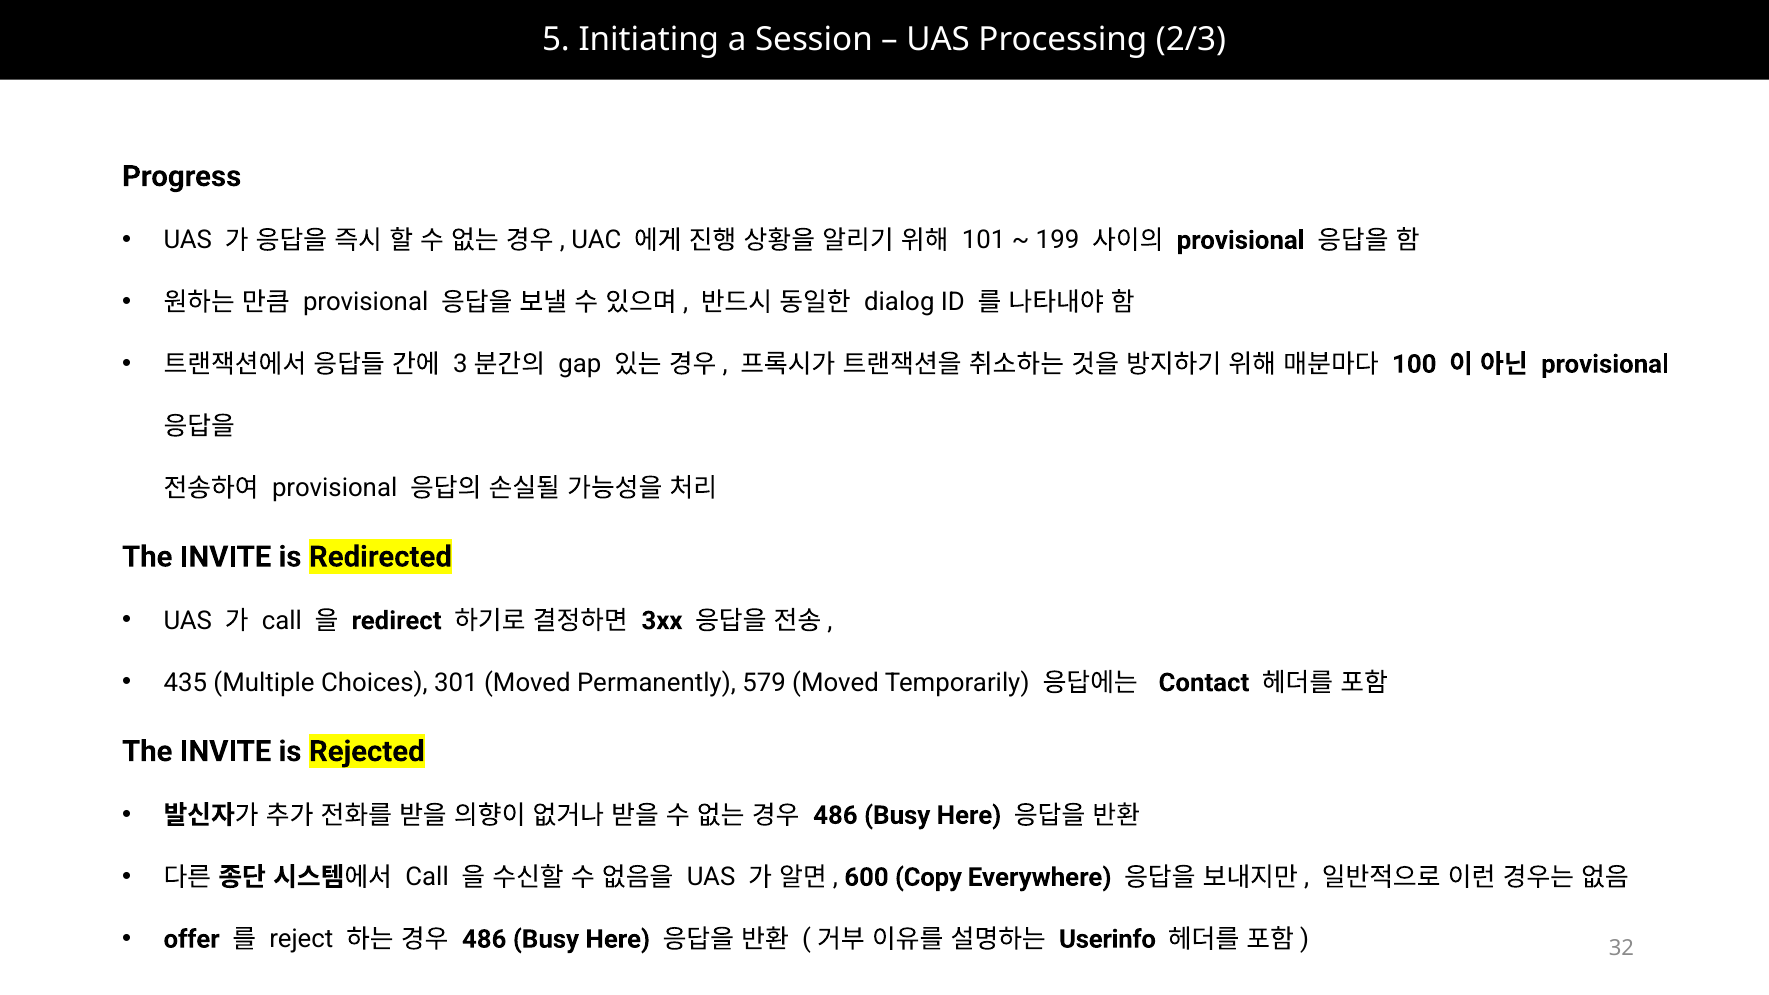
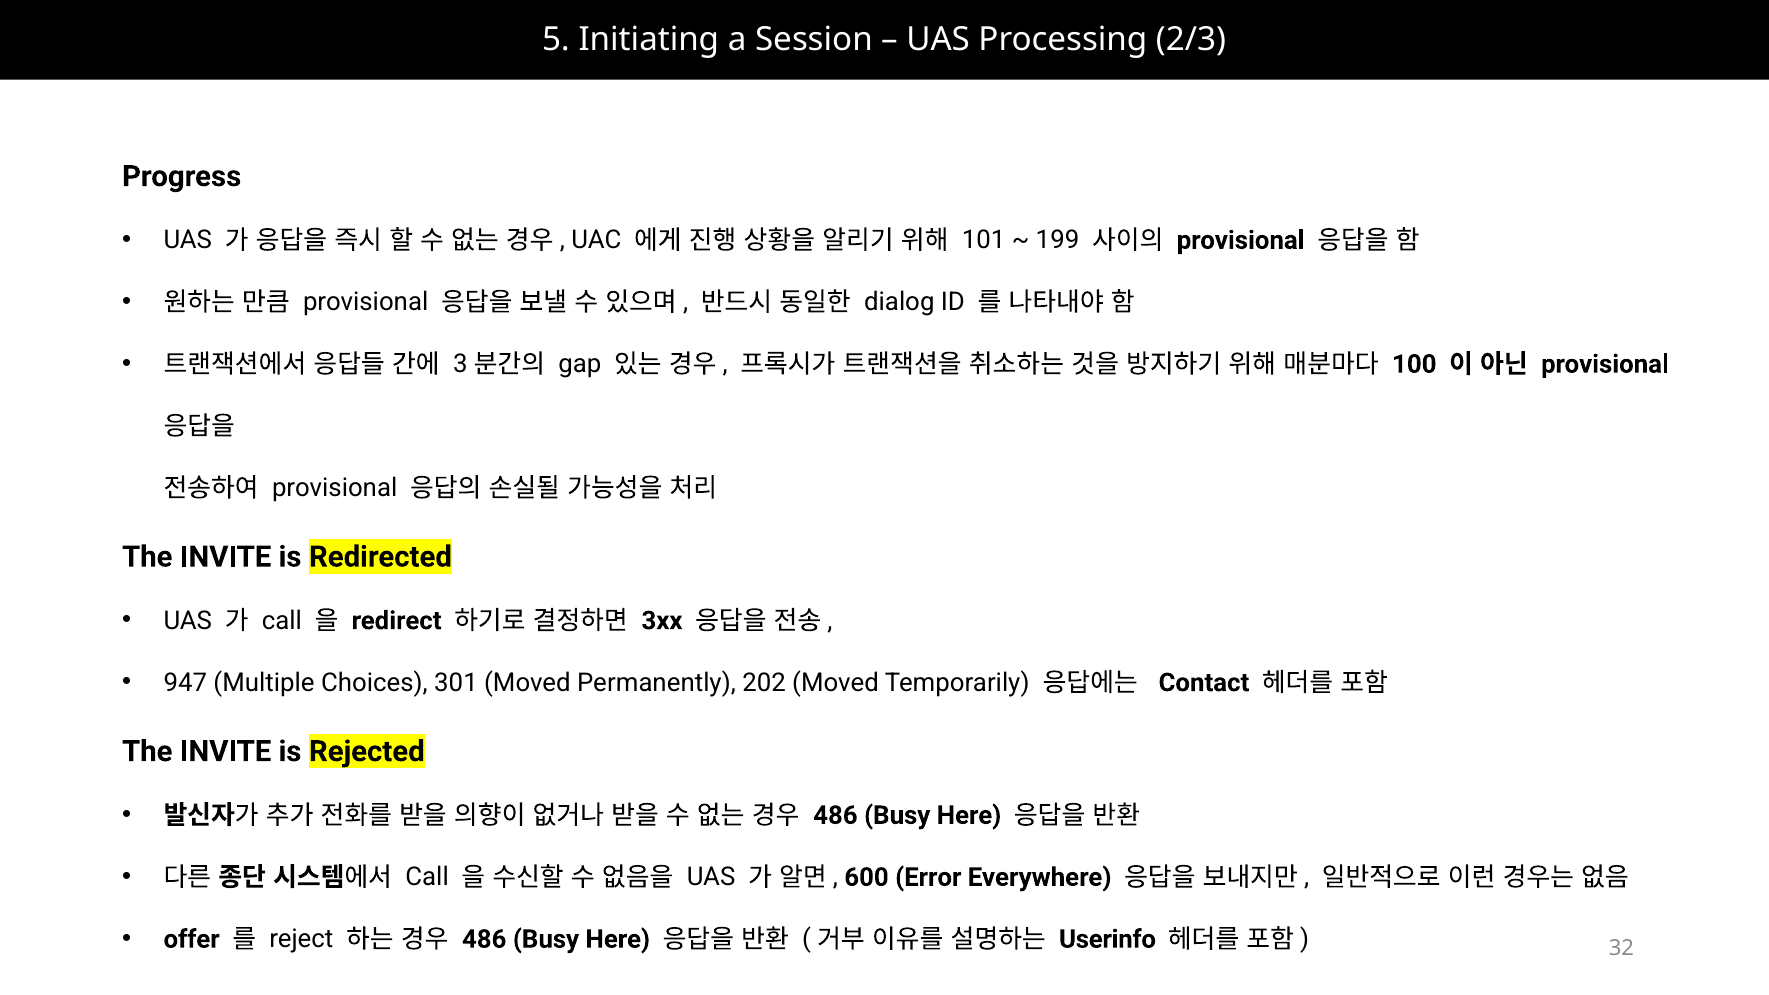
435: 435 -> 947 (185, 683)
579: 579 -> 202 (764, 683)
Copy: Copy -> Error (928, 877)
